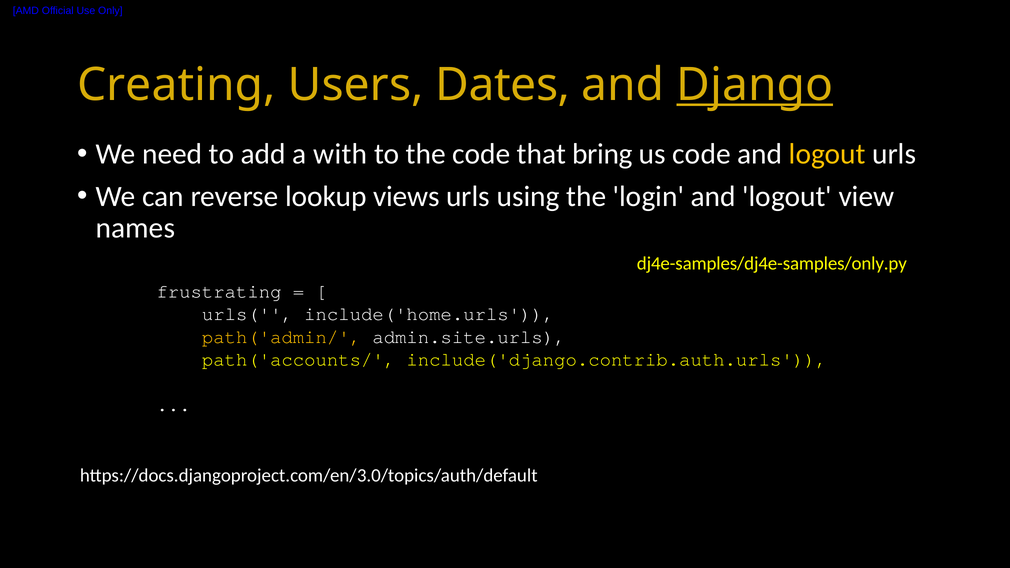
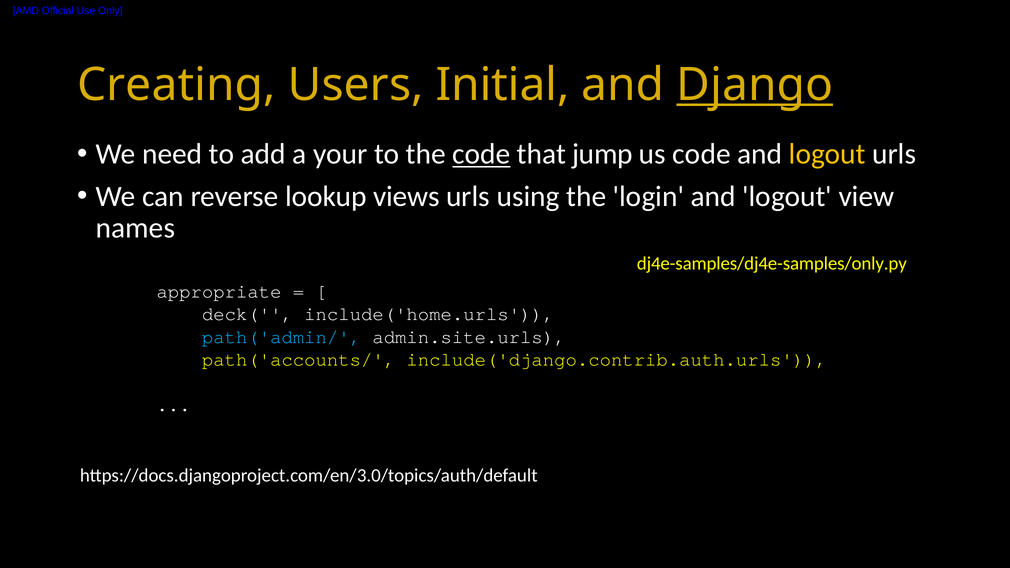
Dates: Dates -> Initial (503, 85)
with: with -> your (340, 154)
code underline: none -> present (481, 154)
bring: bring -> jump (602, 154)
frustrating: frustrating -> appropriate (219, 291)
urls(: urls( -> deck( (247, 314)
path('admin/ colour: yellow -> light blue (281, 337)
